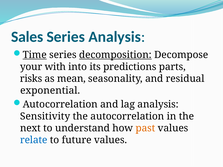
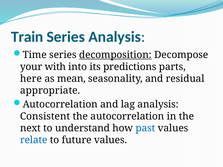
Sales: Sales -> Train (27, 37)
Time underline: present -> none (35, 55)
risks: risks -> here (31, 79)
exponential: exponential -> appropriate (50, 91)
Sensitivity: Sensitivity -> Consistent (45, 116)
past colour: orange -> blue (145, 128)
